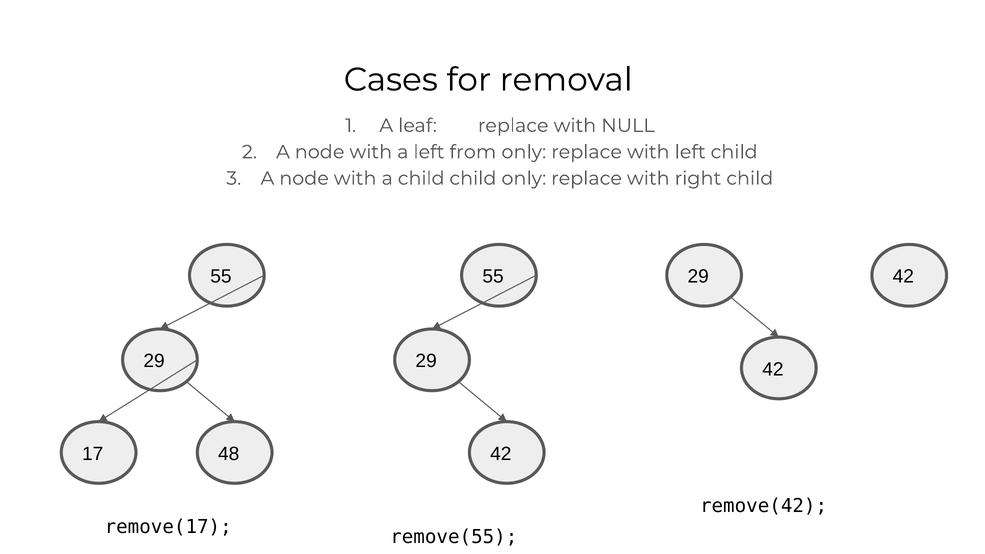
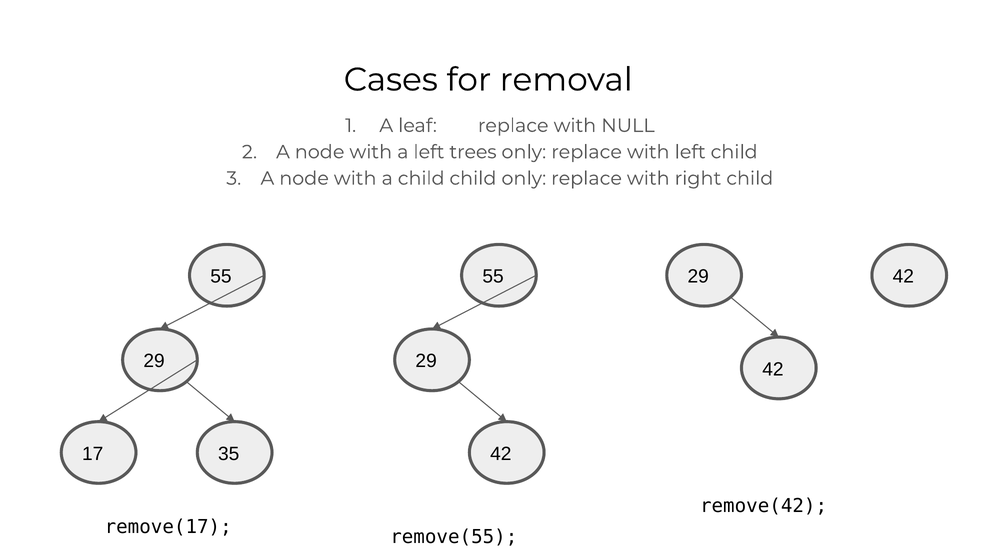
from: from -> trees (473, 152)
48: 48 -> 35 (229, 454)
